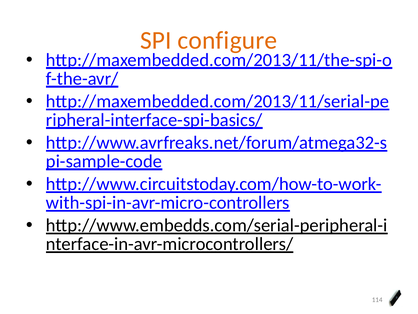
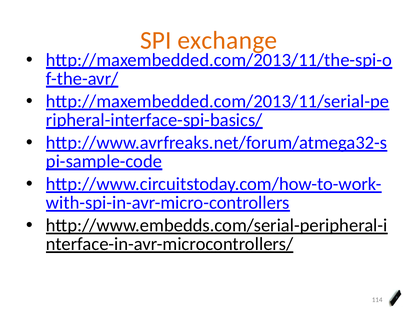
configure: configure -> exchange (227, 40)
